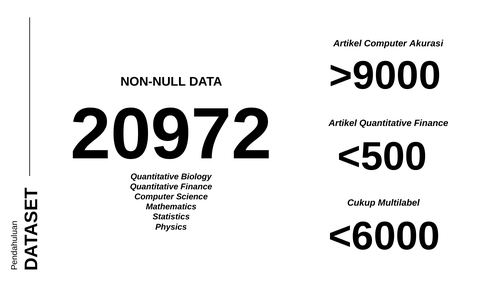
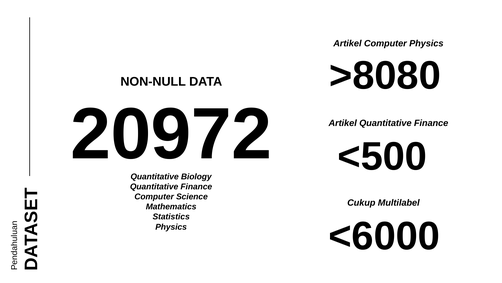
Computer Akurasi: Akurasi -> Physics (426, 43)
>9000: >9000 -> >8080 (385, 75)
